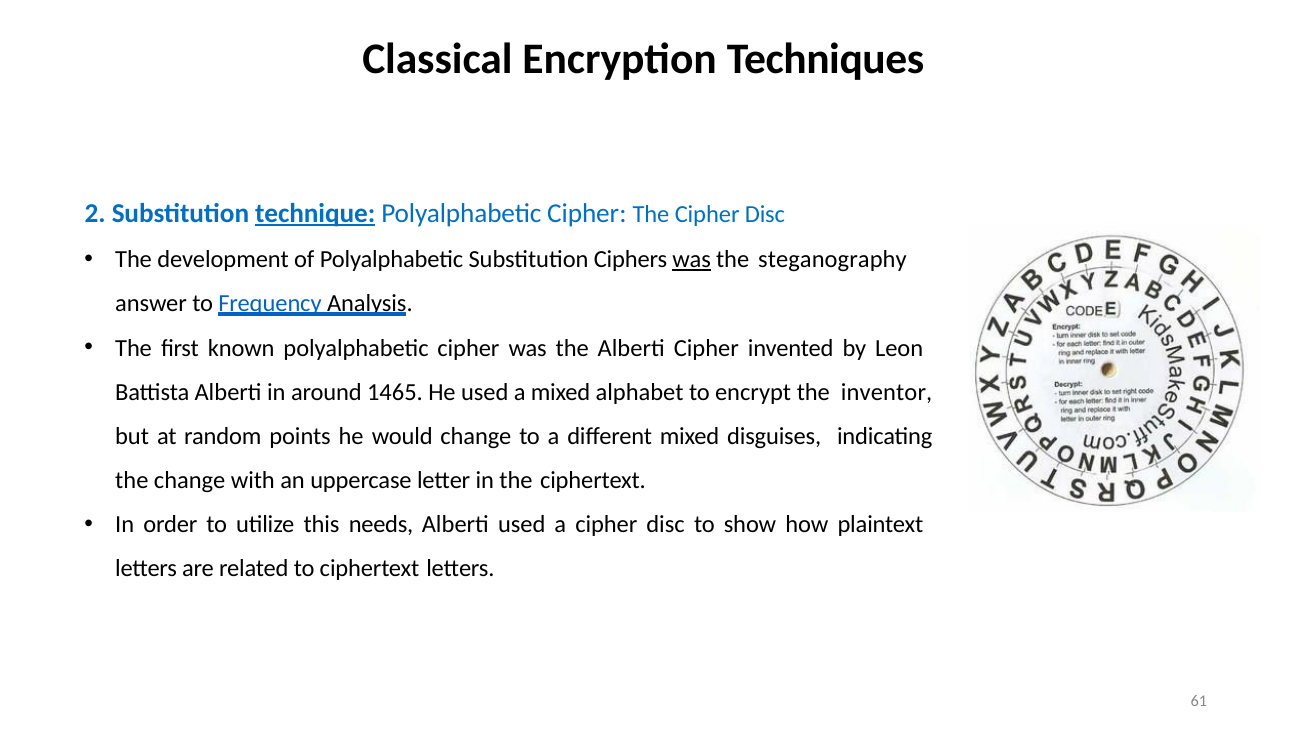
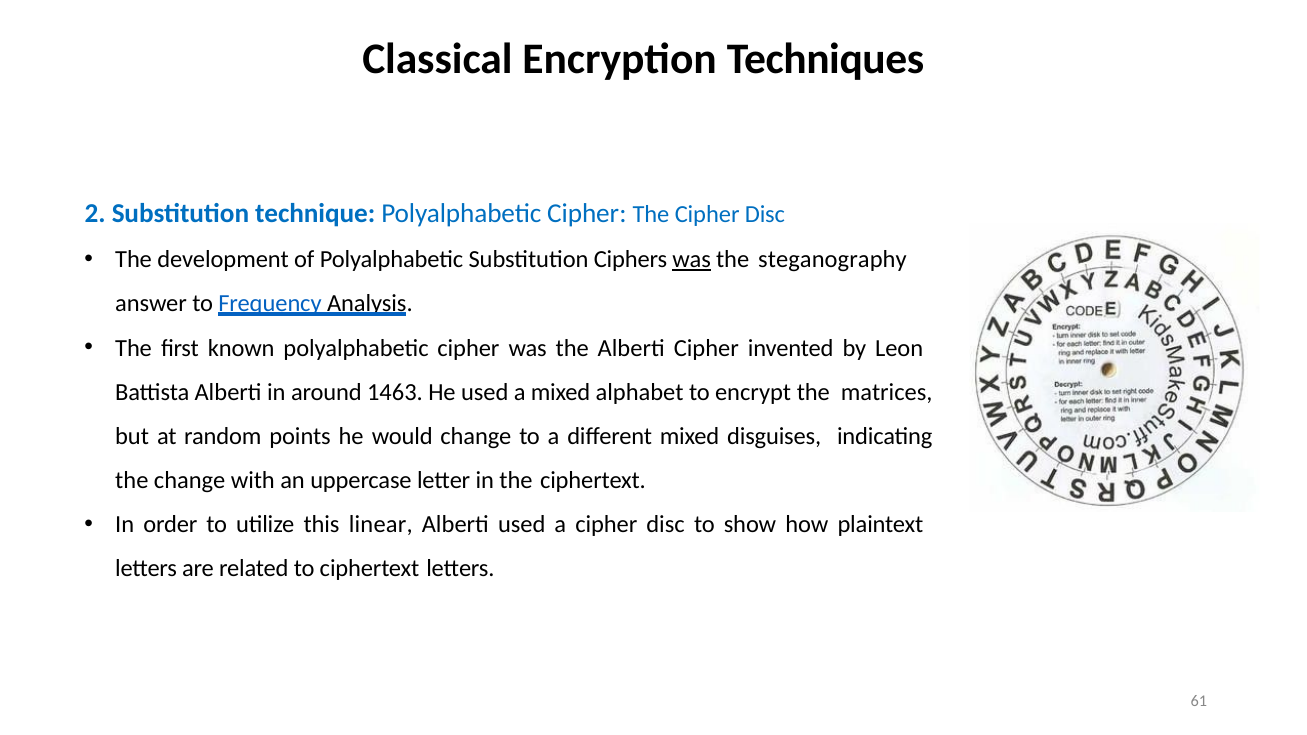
technique underline: present -> none (315, 213)
1465: 1465 -> 1463 (395, 392)
inventor: inventor -> matrices (887, 392)
needs: needs -> linear (381, 525)
